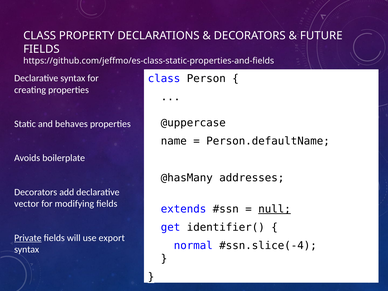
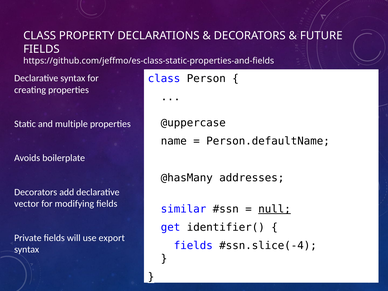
behaves: behaves -> multiple (71, 124)
extends: extends -> similar (184, 209)
Private underline: present -> none (28, 238)
normal: normal -> fields (193, 246)
